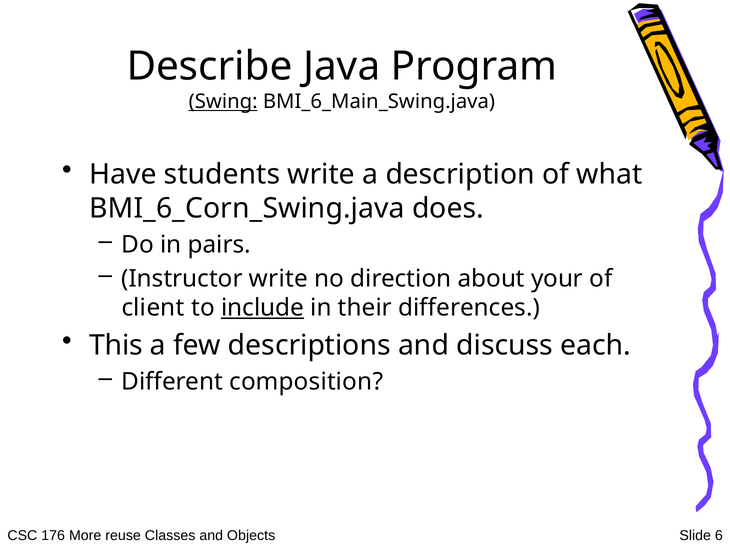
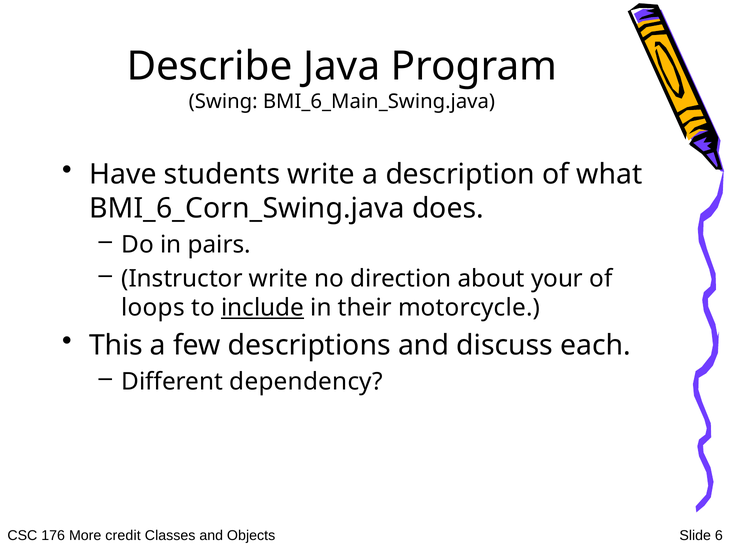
Swing underline: present -> none (223, 102)
client: client -> loops (153, 308)
differences: differences -> motorcycle (469, 308)
composition: composition -> dependency (306, 382)
reuse: reuse -> credit (123, 536)
